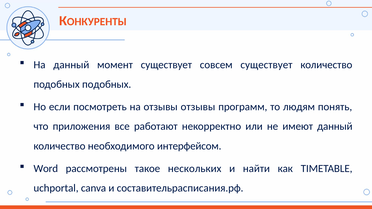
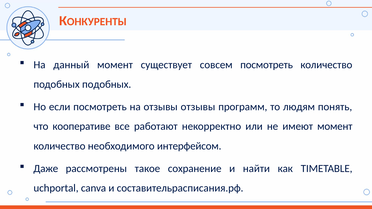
совсем существует: существует -> посмотреть (267, 65)
приложения: приложения -> кооперативе (82, 127)
имеют данный: данный -> момент (335, 127)
Word: Word -> Даже (46, 169)
нескольких: нескольких -> сохранение (195, 169)
